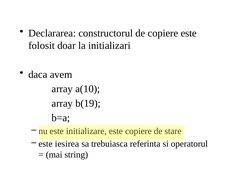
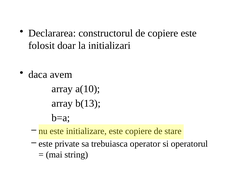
b(19: b(19 -> b(13 (88, 103)
iesirea: iesirea -> private (67, 144)
referinta: referinta -> operator (145, 144)
